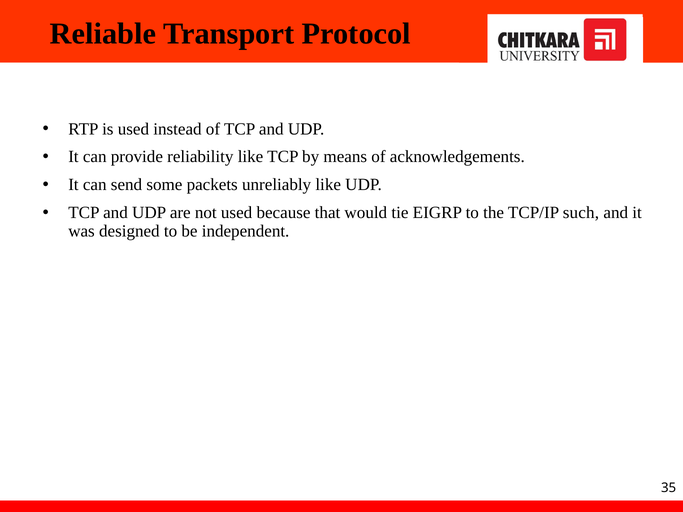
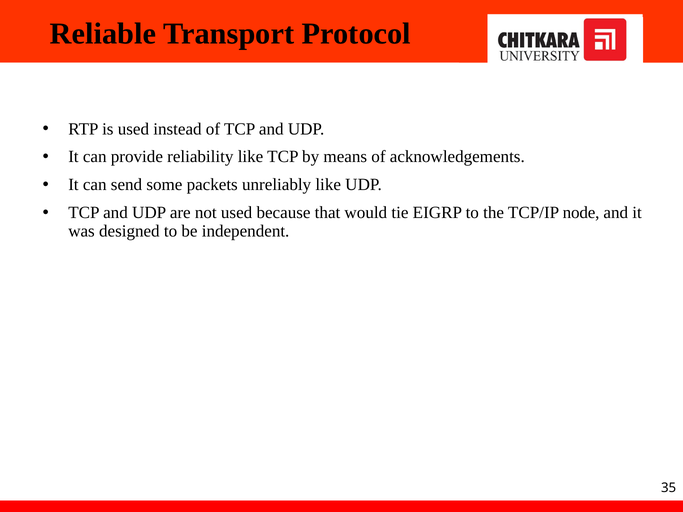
such: such -> node (581, 213)
